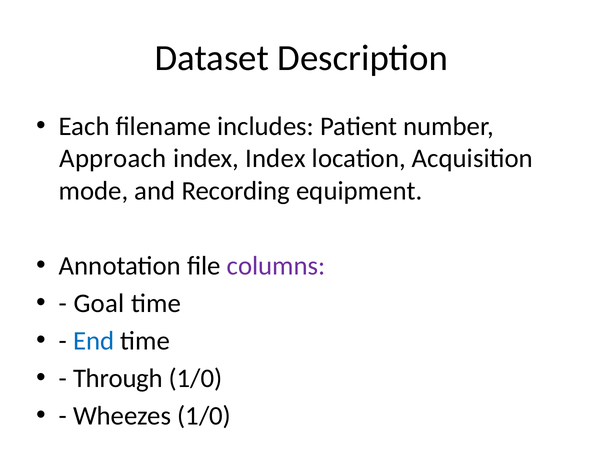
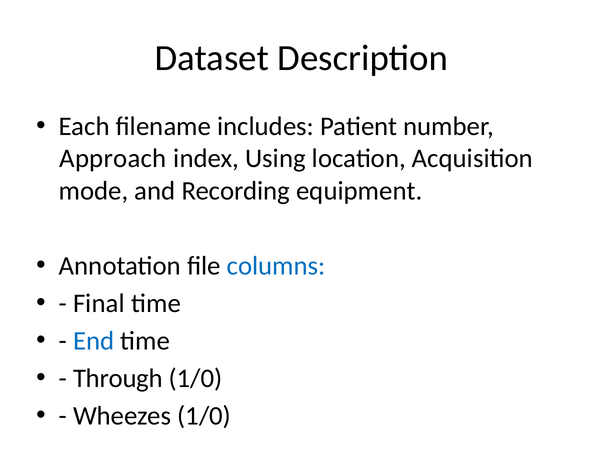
index Index: Index -> Using (275, 159)
columns colour: purple -> blue (276, 266)
Goal: Goal -> Final (99, 303)
